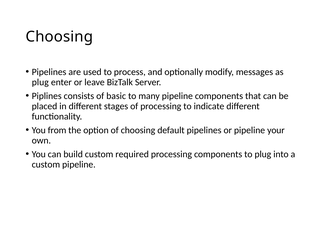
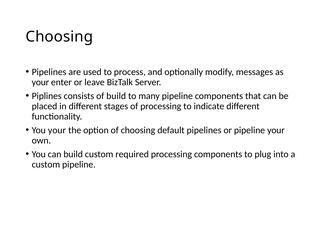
plug: plug -> your (40, 82)
of basic: basic -> build (116, 96)
You from: from -> your (57, 130)
